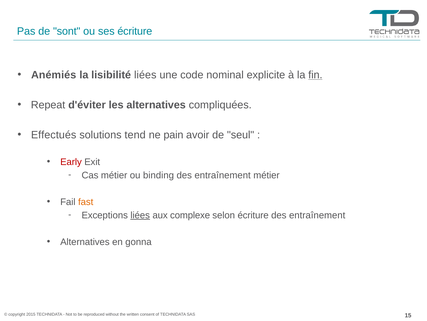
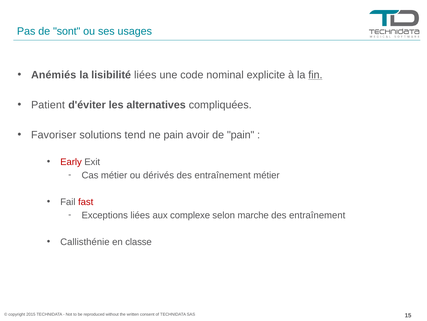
ses écriture: écriture -> usages (135, 31)
Repeat: Repeat -> Patient (48, 105)
Effectués: Effectués -> Favoriser (54, 135)
de seul: seul -> pain (241, 135)
binding: binding -> dérivés (159, 175)
fast colour: orange -> red (86, 202)
liées underline: present -> none (140, 215)
selon écriture: écriture -> marche (253, 215)
Alternatives: Alternatives -> Callisthénie (85, 241)
gonna: gonna -> classe (139, 241)
